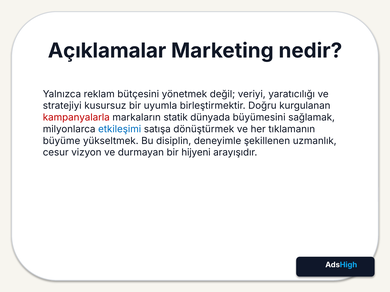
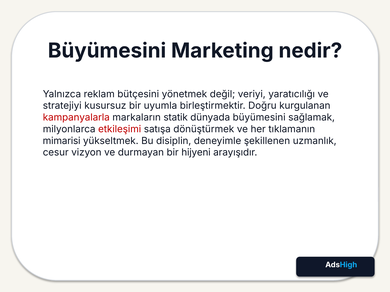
Açıklamalar: Açıklamalar -> Büyümesini (107, 51)
etkileşimi colour: blue -> red (120, 129)
büyüme: büyüme -> mimarisi (62, 141)
